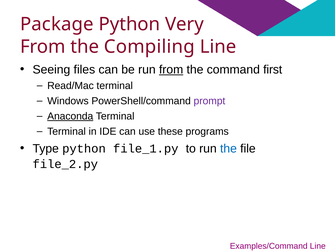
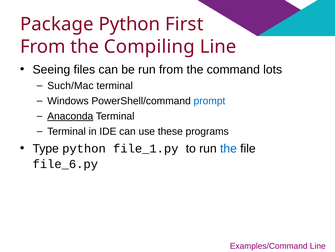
Very: Very -> First (184, 24)
from underline: present -> none (171, 69)
first: first -> lots (273, 69)
Read/Mac: Read/Mac -> Such/Mac (70, 86)
prompt colour: purple -> blue (209, 101)
file_2.py: file_2.py -> file_6.py (65, 164)
